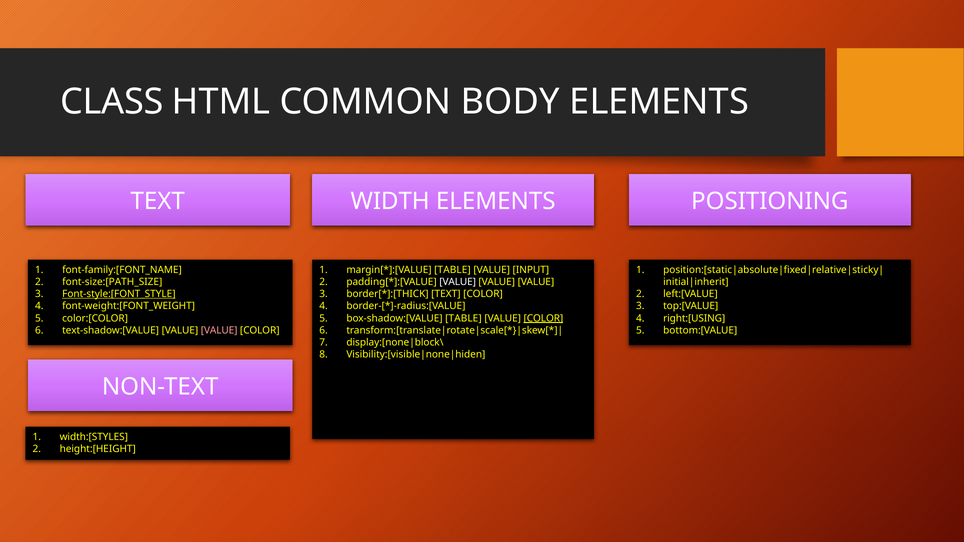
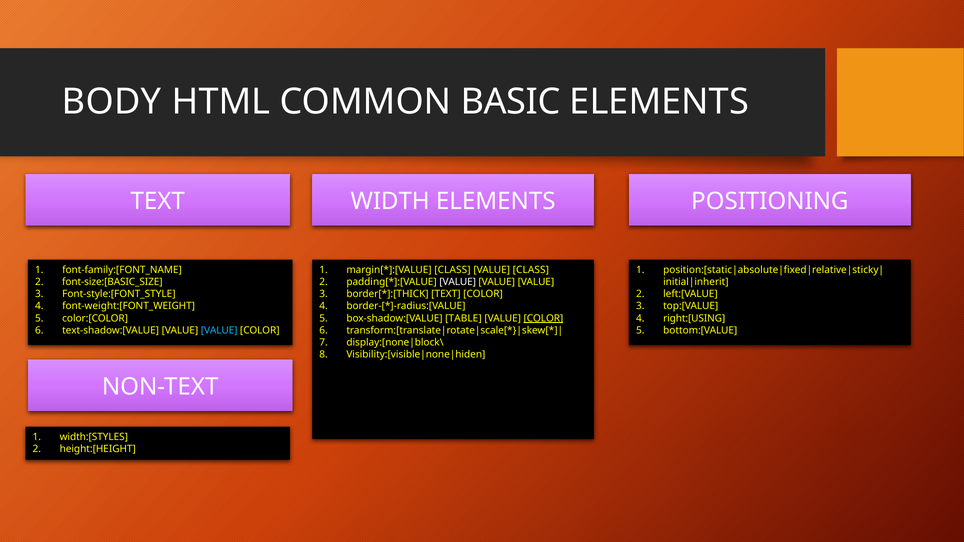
CLASS: CLASS -> BODY (112, 102)
BODY: BODY -> BASIC (511, 102)
TABLE: TABLE -> CLASS (452, 270)
VALUE INPUT: INPUT -> CLASS (531, 270)
font-size:[PATH_SIZE: font-size:[PATH_SIZE -> font-size:[BASIC_SIZE (112, 282)
Font-style:[FONT_STYLE underline: present -> none (119, 294)
VALUE colour: pink -> light blue (219, 330)
